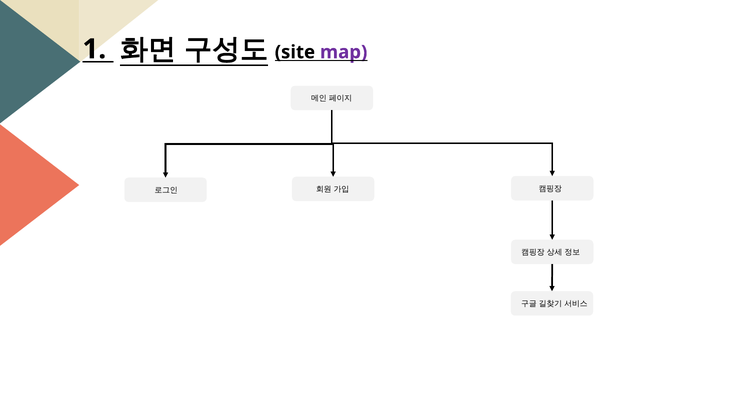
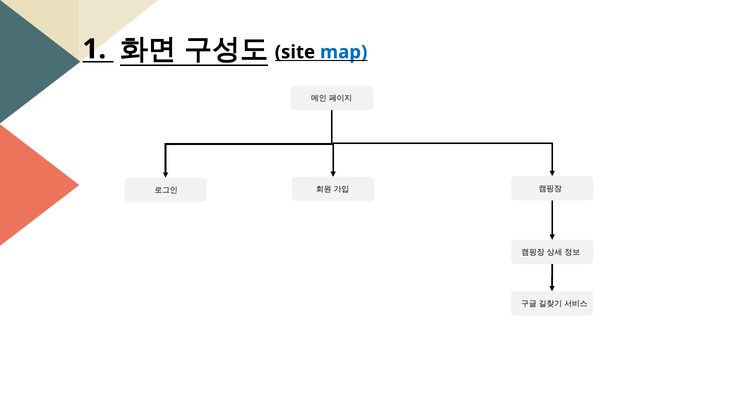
map colour: purple -> blue (344, 52)
